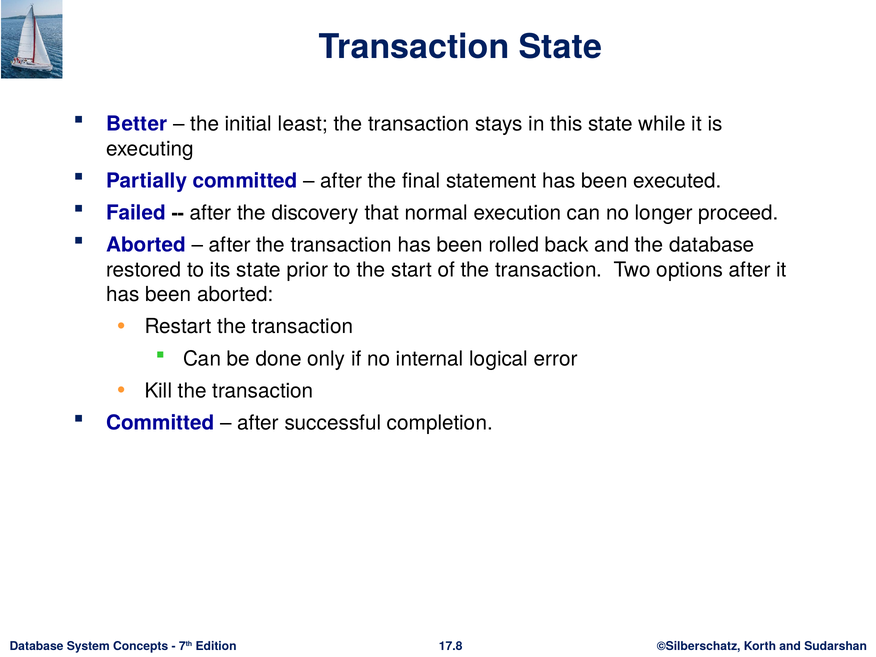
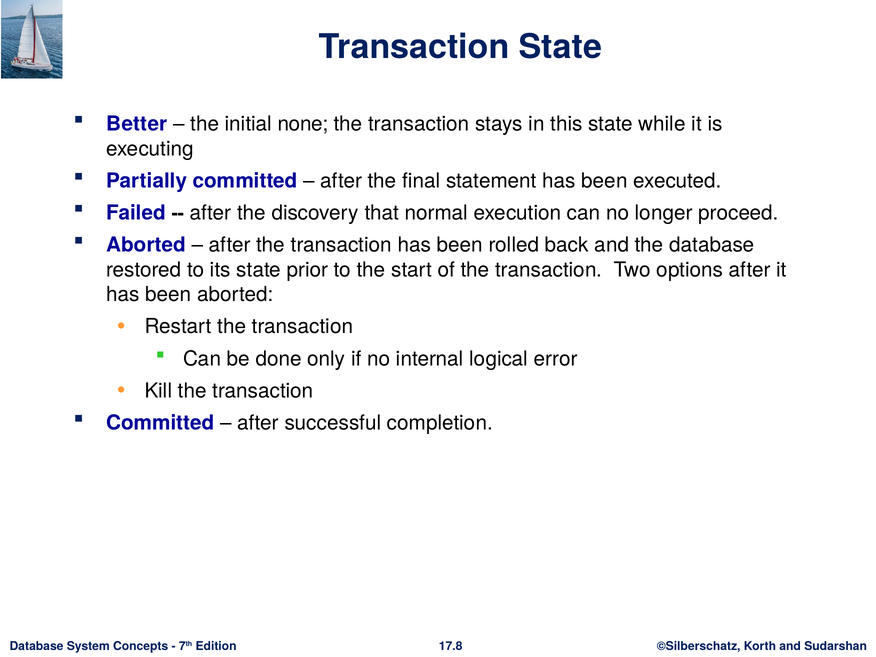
least: least -> none (303, 124)
